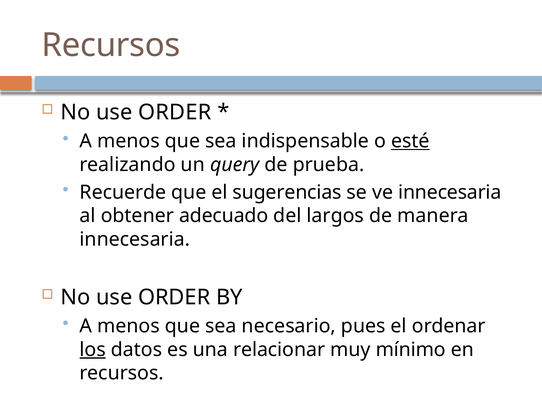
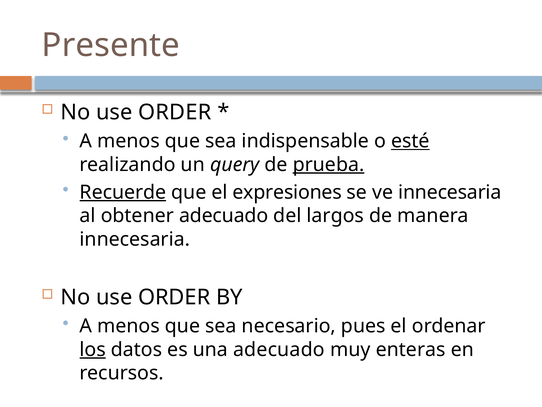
Recursos: Recursos -> Presente (111, 45)
prueba underline: none -> present (329, 164)
Recuerde underline: none -> present (123, 192)
sugerencias: sugerencias -> expresiones (287, 192)
una relacionar: relacionar -> adecuado (279, 349)
mínimo: mínimo -> enteras (411, 349)
